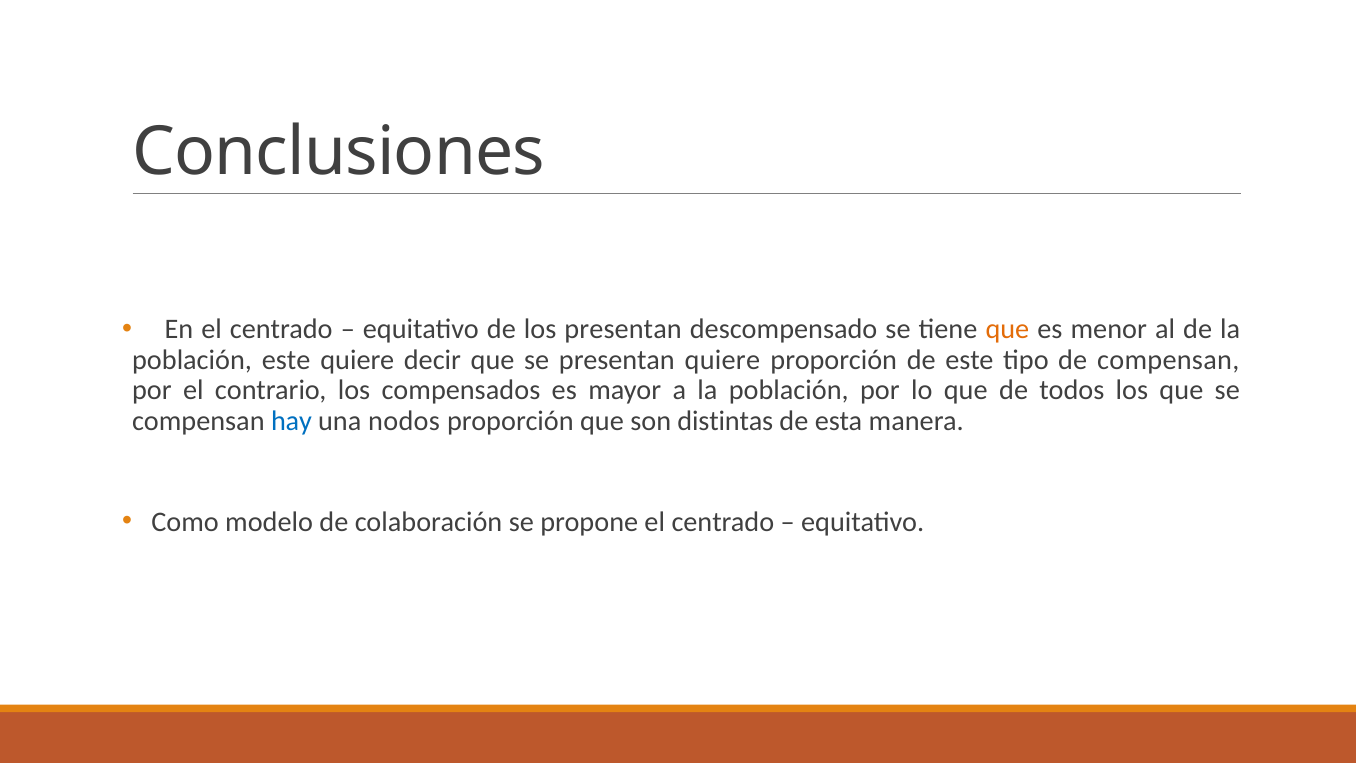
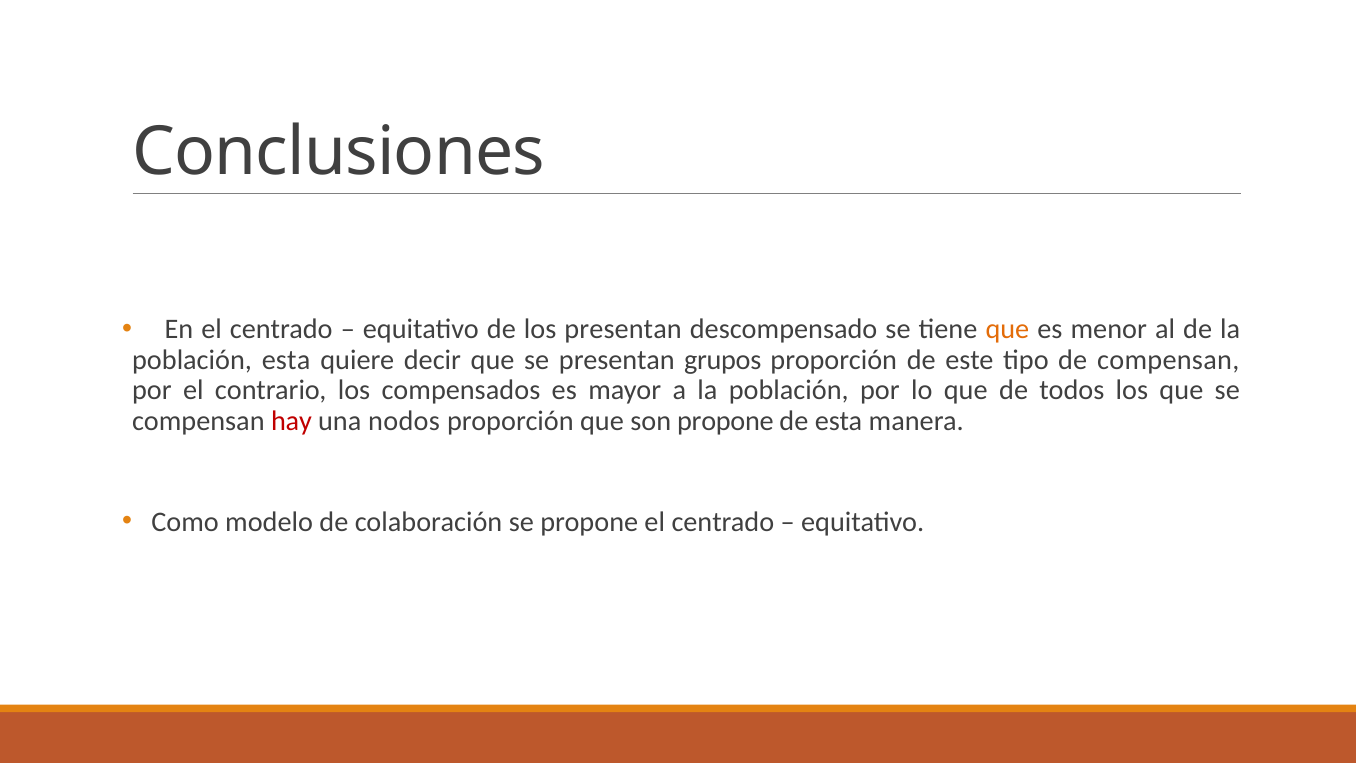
población este: este -> esta (286, 360)
presentan quiere: quiere -> grupos (723, 360)
hay colour: blue -> red (291, 421)
son distintas: distintas -> propone (725, 421)
